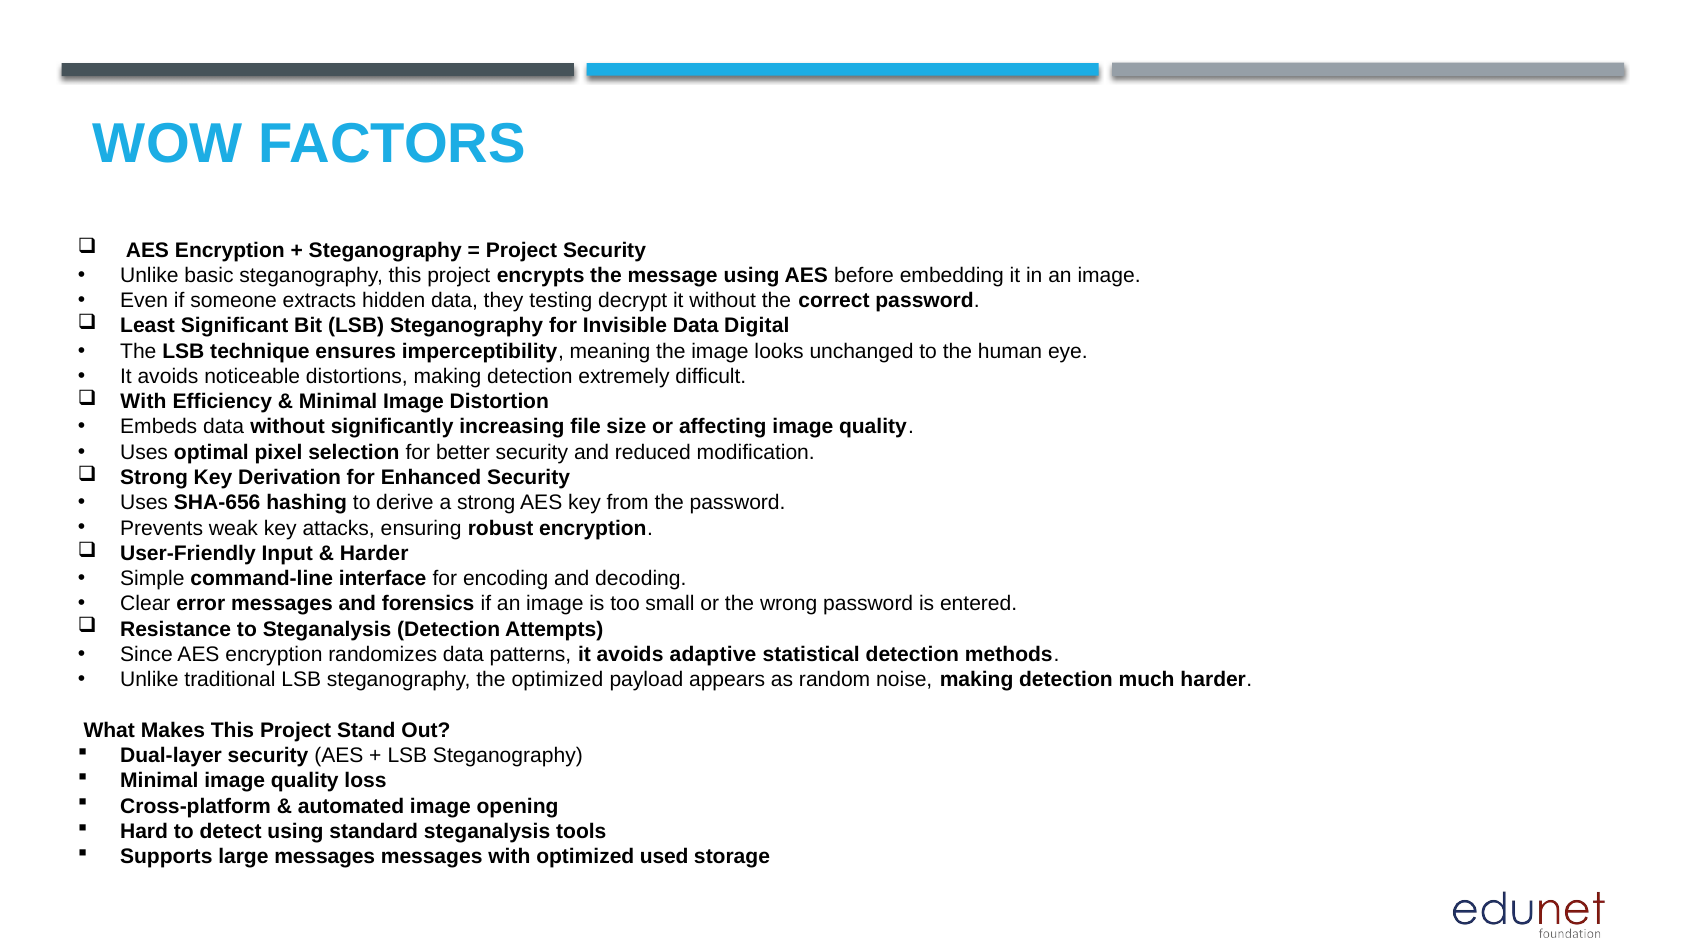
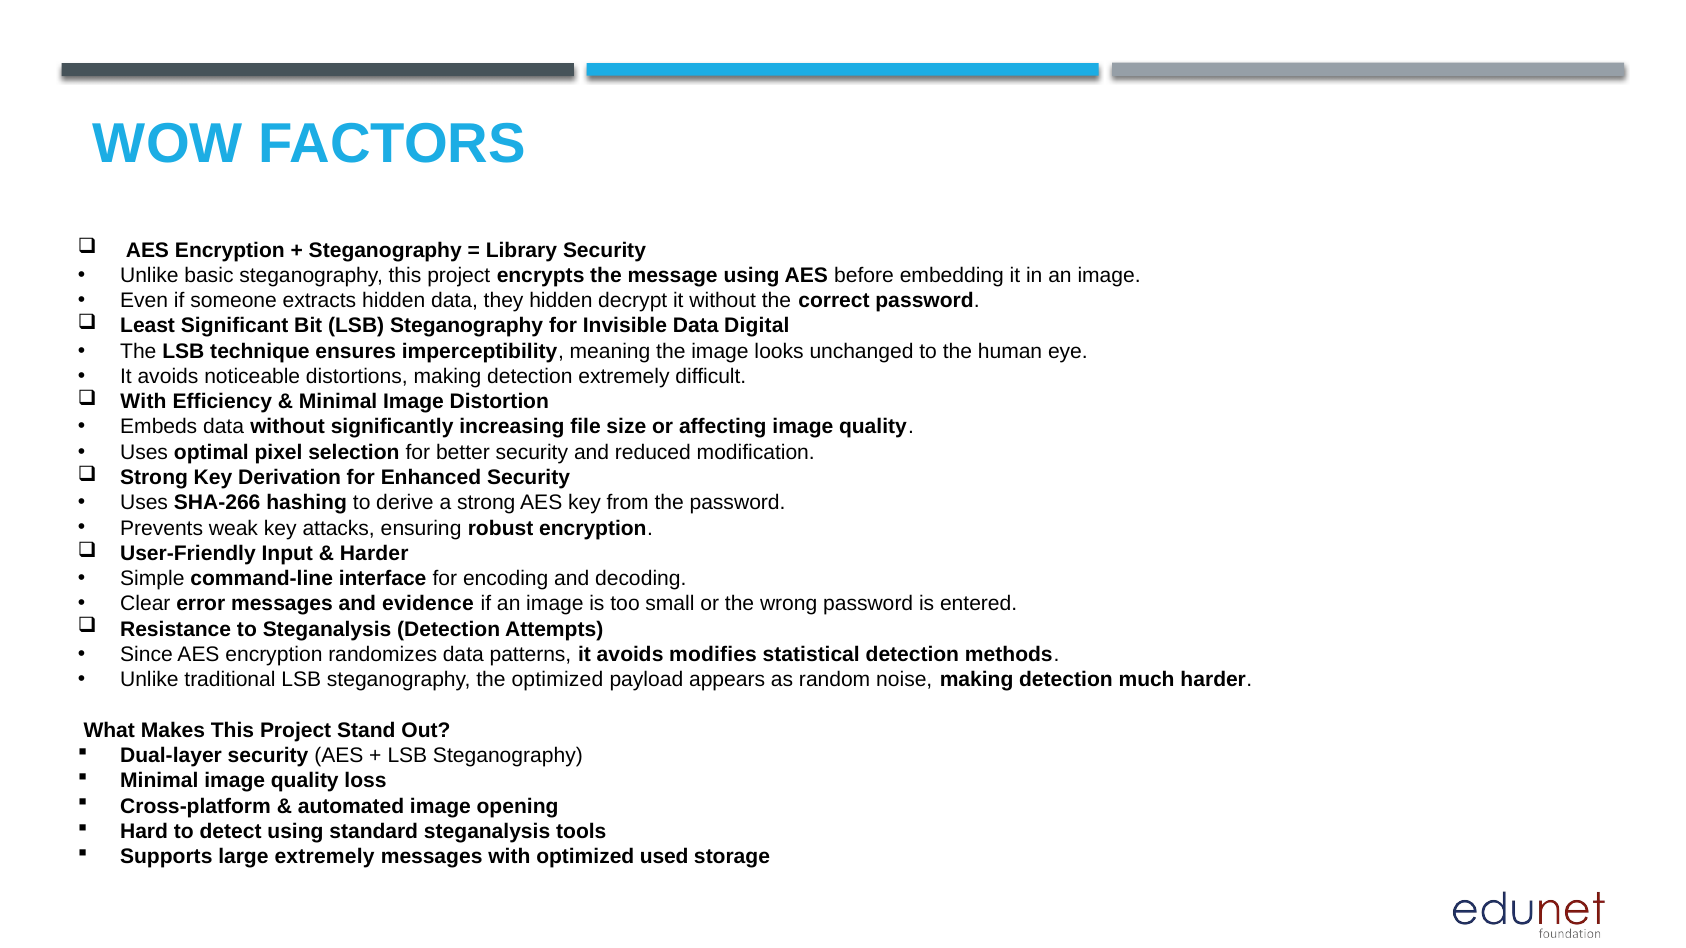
Project: Project -> Library (521, 250)
they testing: testing -> hidden (561, 301)
SHA-656: SHA-656 -> SHA-266 (217, 503)
forensics: forensics -> evidence (428, 604)
adaptive: adaptive -> modifies (713, 655)
large messages: messages -> extremely (325, 857)
